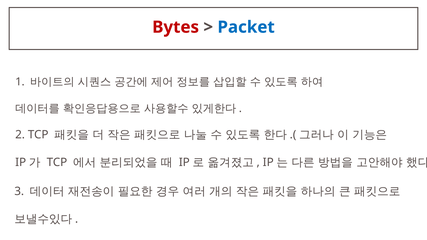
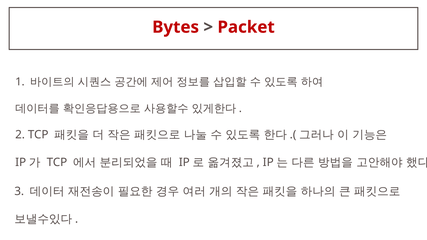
Packet colour: blue -> red (246, 27)
